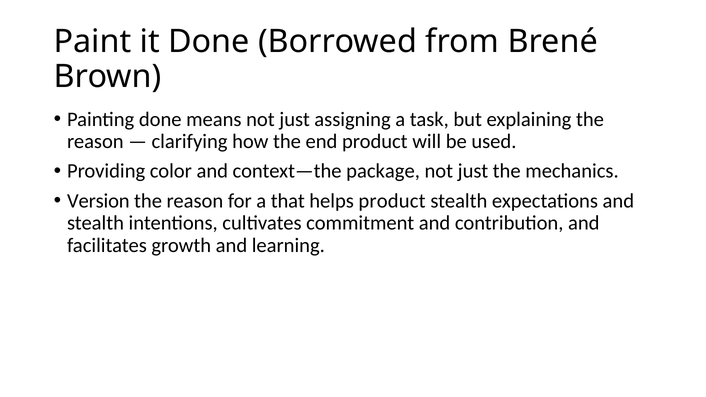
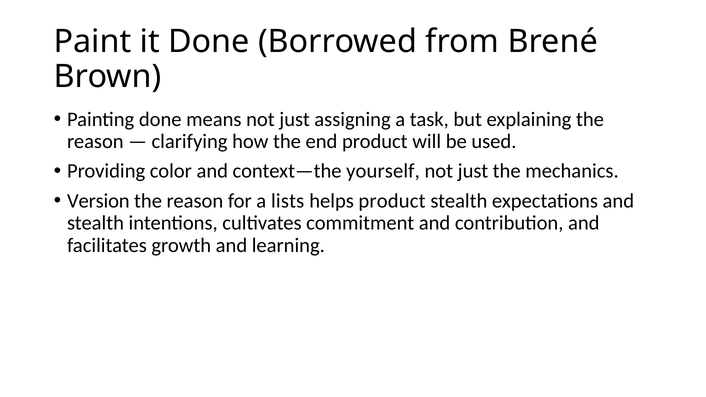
package: package -> yourself (383, 171)
that: that -> lists (288, 201)
